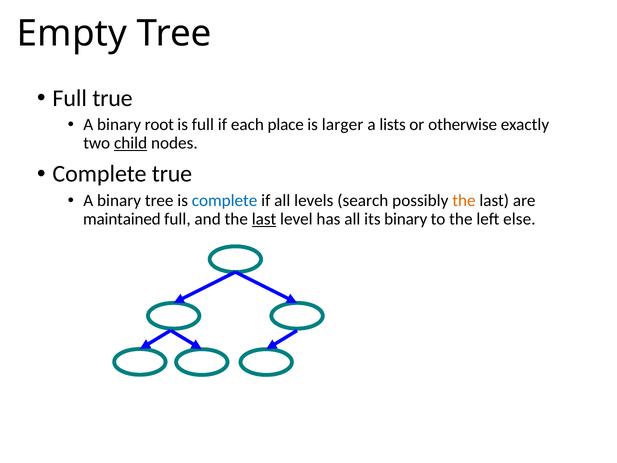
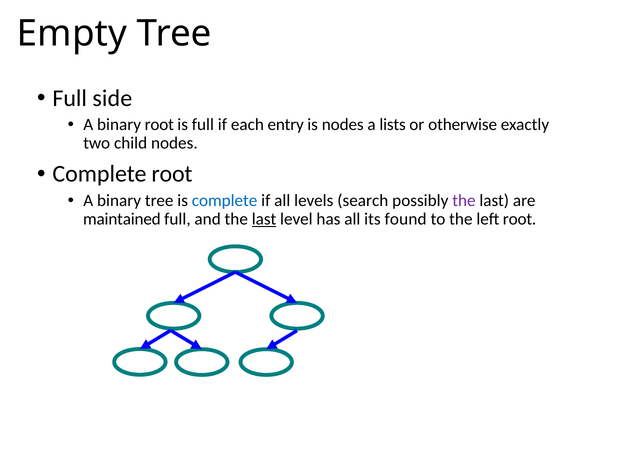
Full true: true -> side (112, 98)
place: place -> entry (286, 125)
is larger: larger -> nodes (343, 125)
child underline: present -> none (131, 143)
Complete true: true -> root (172, 174)
the colour: orange -> purple (464, 200)
its binary: binary -> found (406, 219)
left else: else -> root (520, 219)
